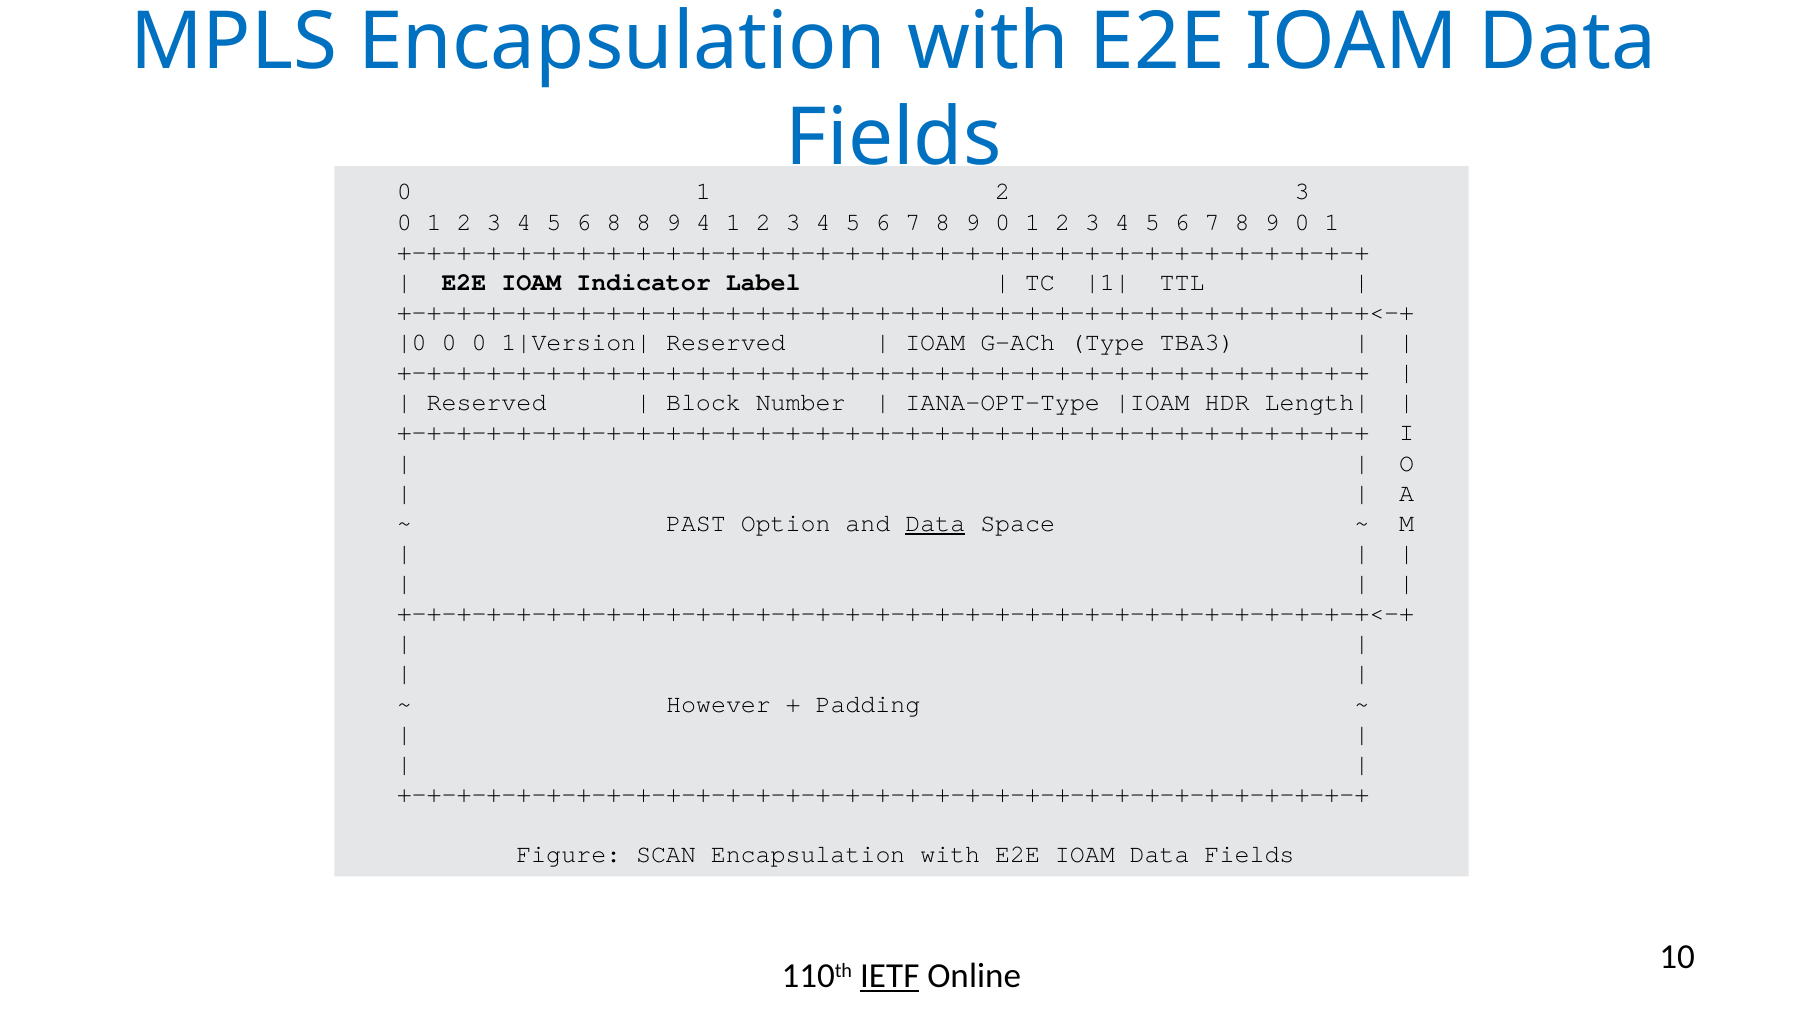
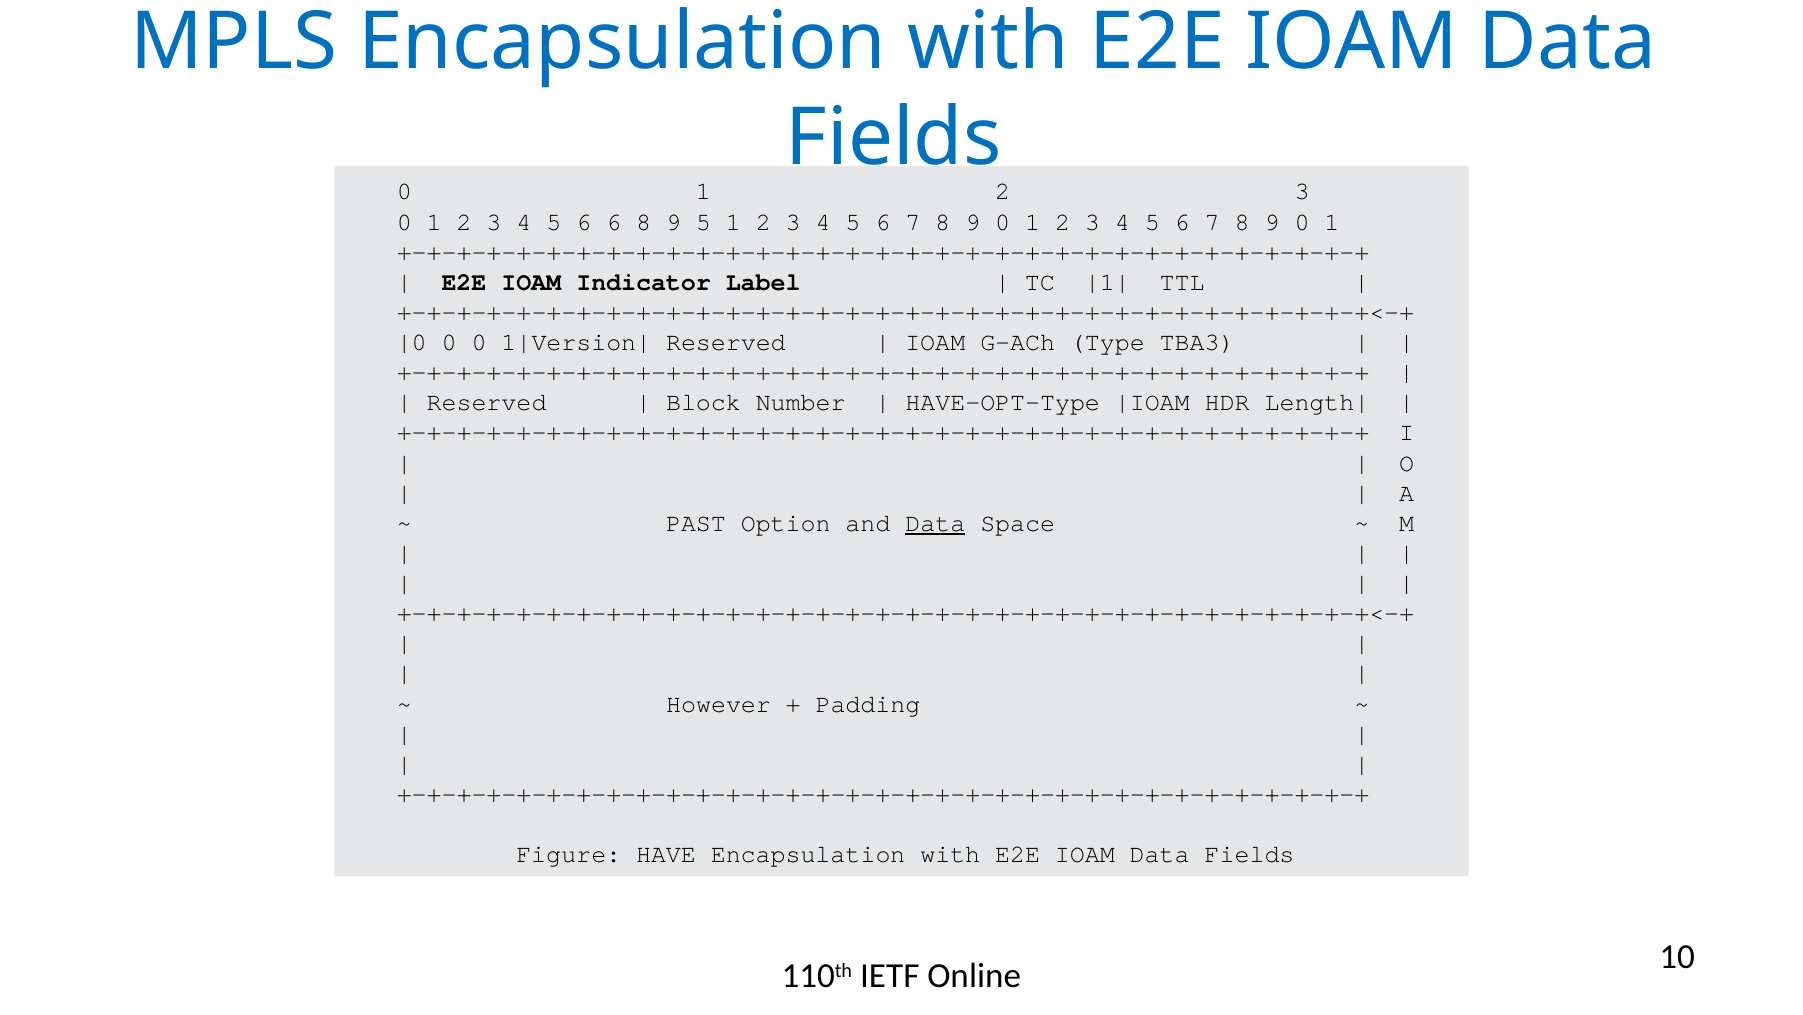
6 8: 8 -> 6 (614, 222)
9 4: 4 -> 5 (703, 222)
IANA-OPT-Type: IANA-OPT-Type -> HAVE-OPT-Type (1003, 402)
SCAN: SCAN -> HAVE (666, 854)
IETF underline: present -> none (890, 975)
